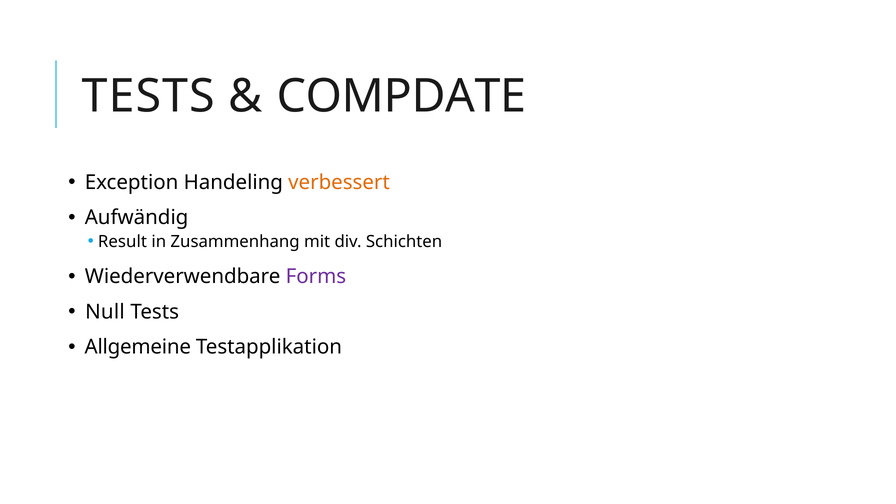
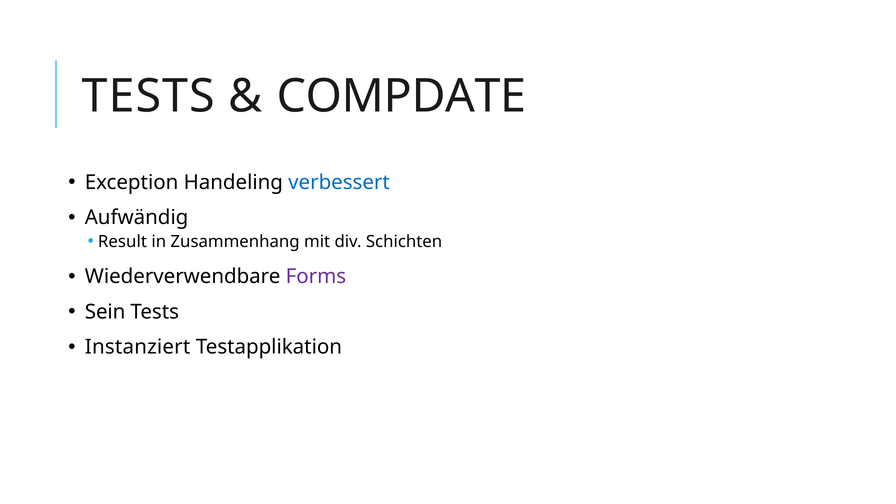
verbessert colour: orange -> blue (339, 182)
Null: Null -> Sein (105, 312)
Allgemeine: Allgemeine -> Instanziert (138, 347)
